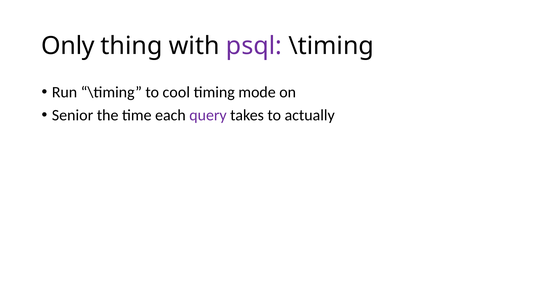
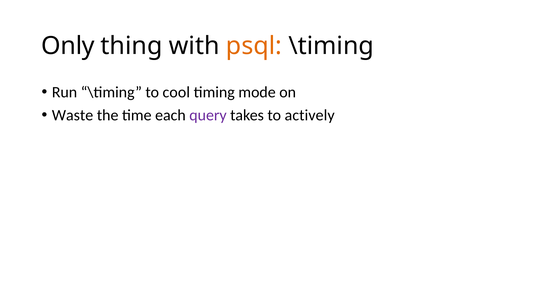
psql colour: purple -> orange (254, 46)
Senior: Senior -> Waste (73, 115)
actually: actually -> actively (310, 115)
